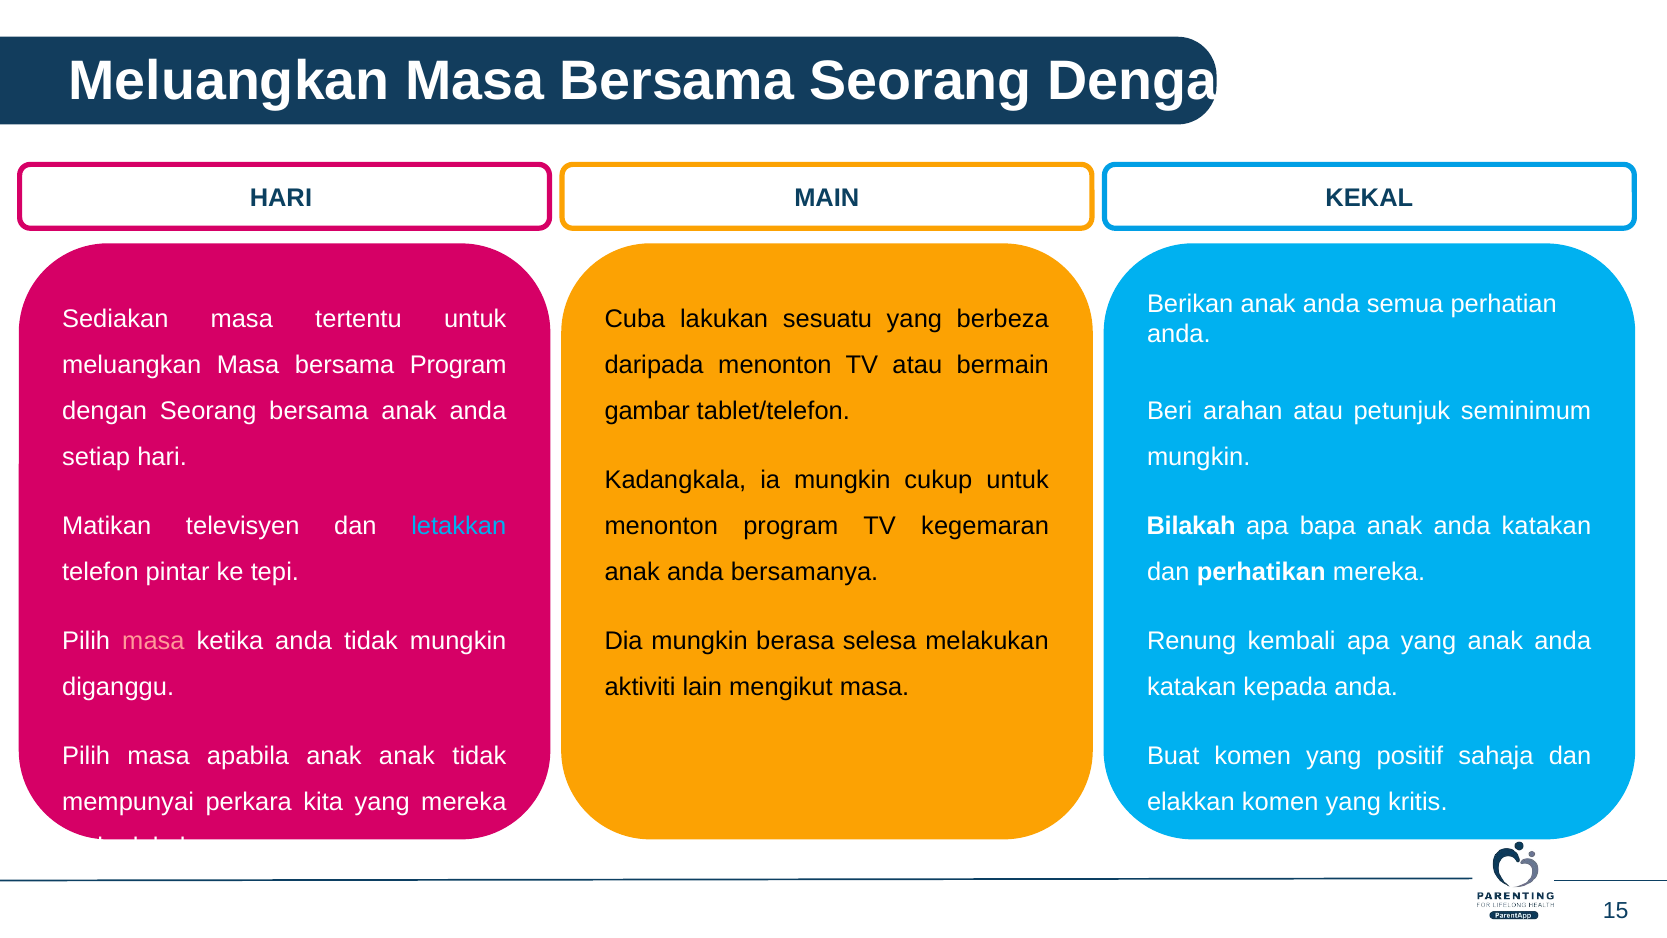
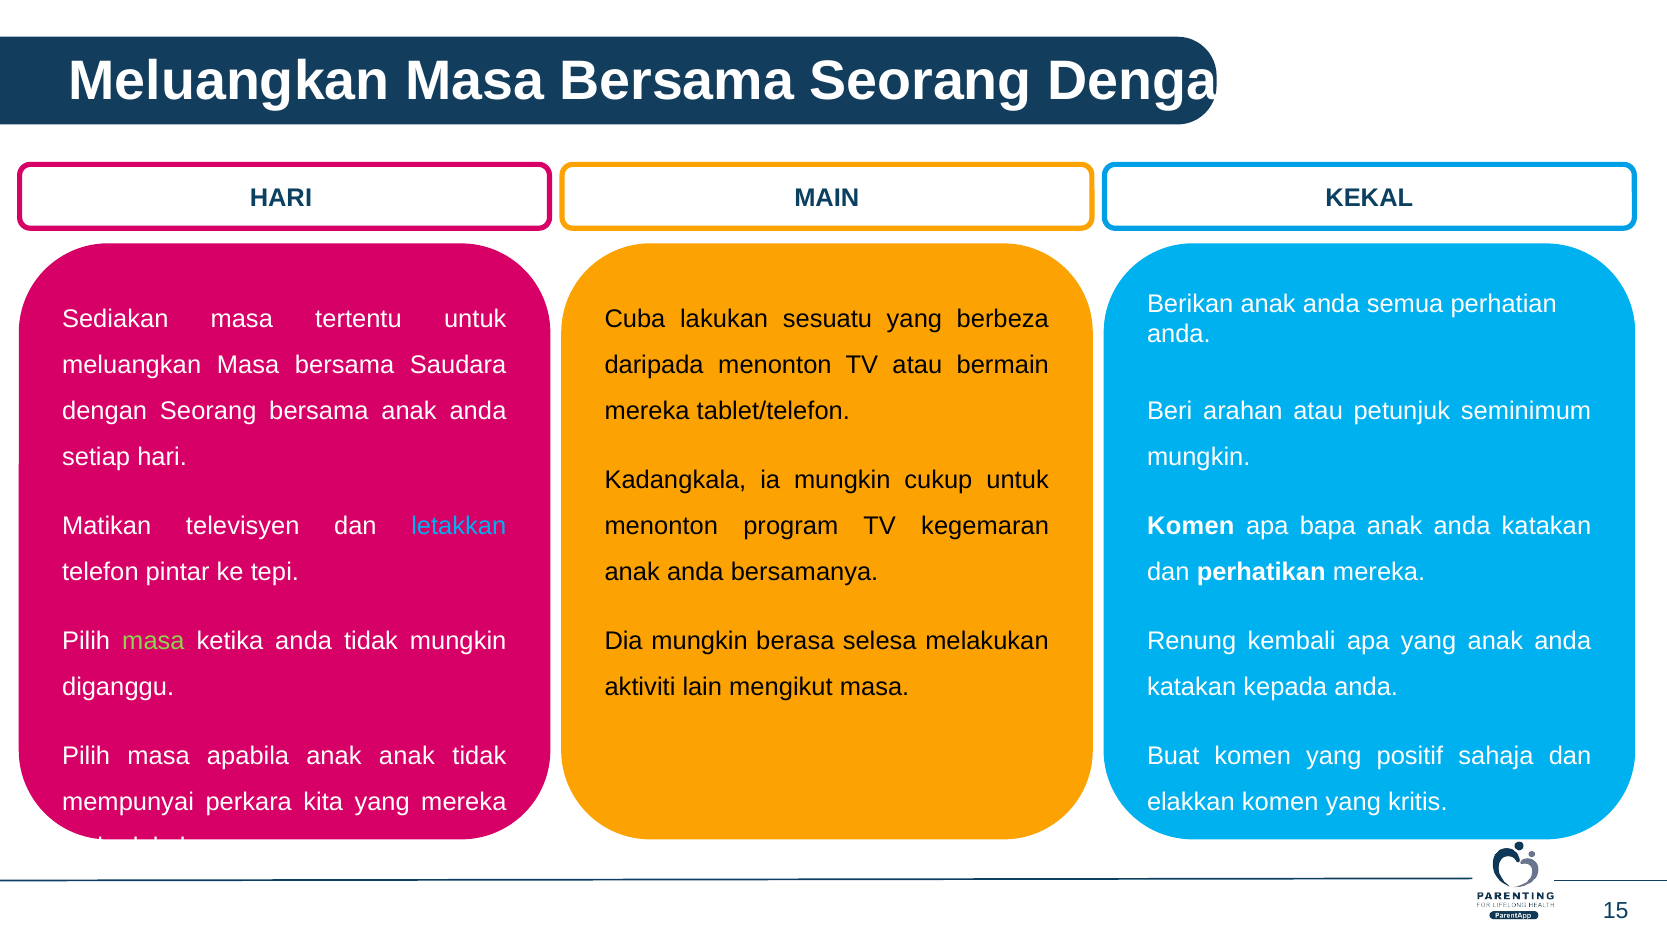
bersama Program: Program -> Saudara (458, 365)
gambar: gambar -> mereka (647, 411)
Bilakah: Bilakah -> Komen (1191, 526)
masa colour: pink -> light green (153, 641)
